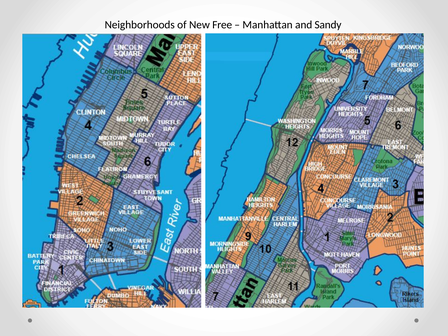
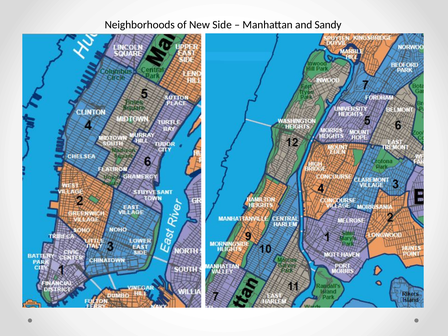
Free: Free -> Side (222, 25)
